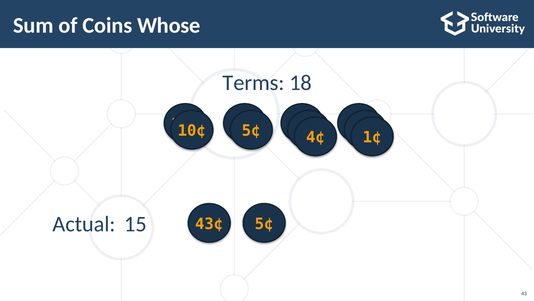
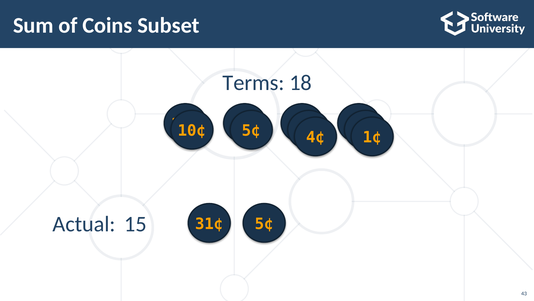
Whose: Whose -> Subset (169, 25)
43¢: 43¢ -> 31¢ (209, 224)
